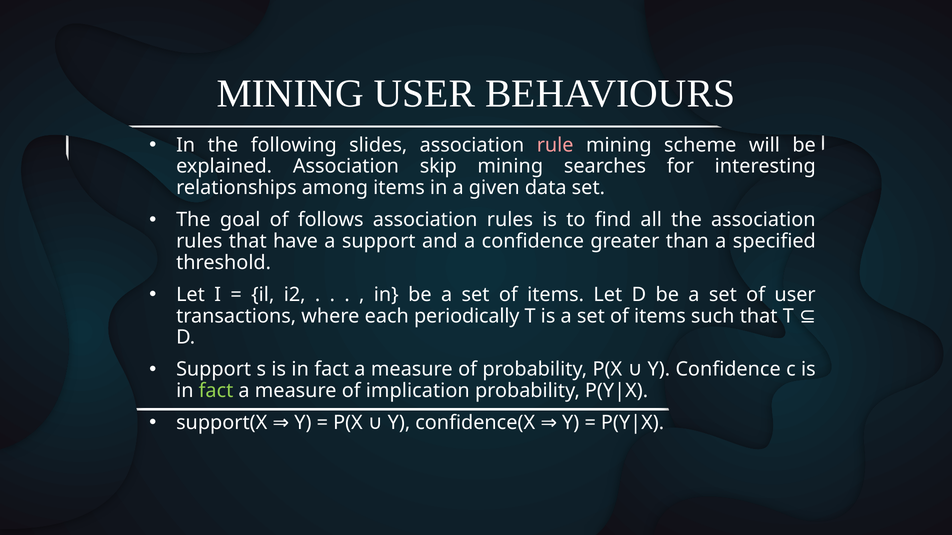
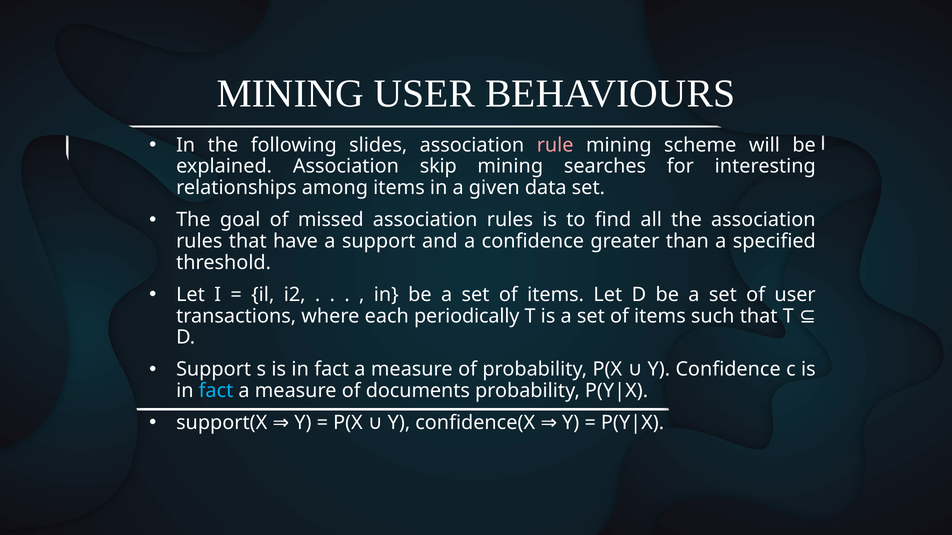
follows: follows -> missed (331, 220)
fact colour: light green -> light blue (216, 391)
implication: implication -> documents (418, 391)
